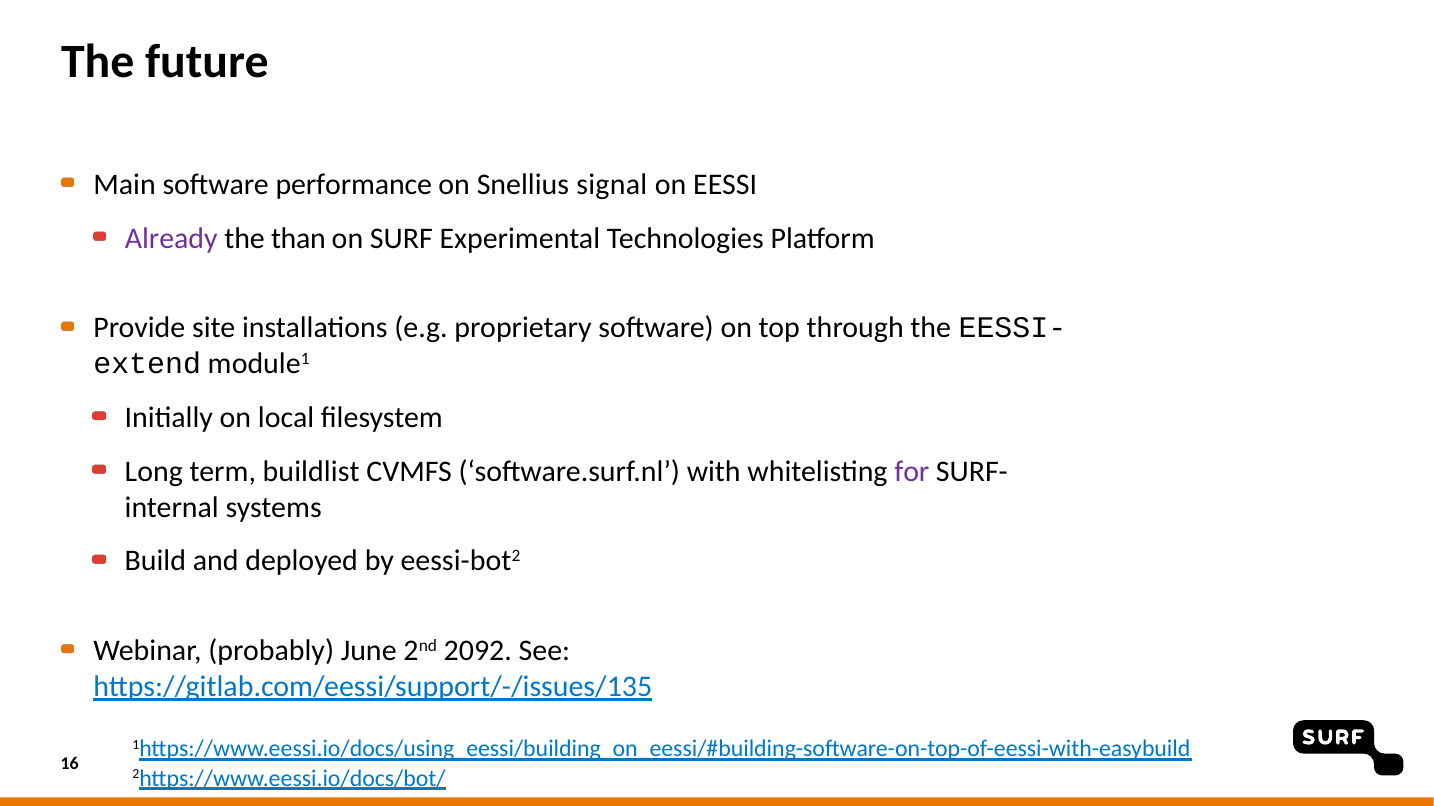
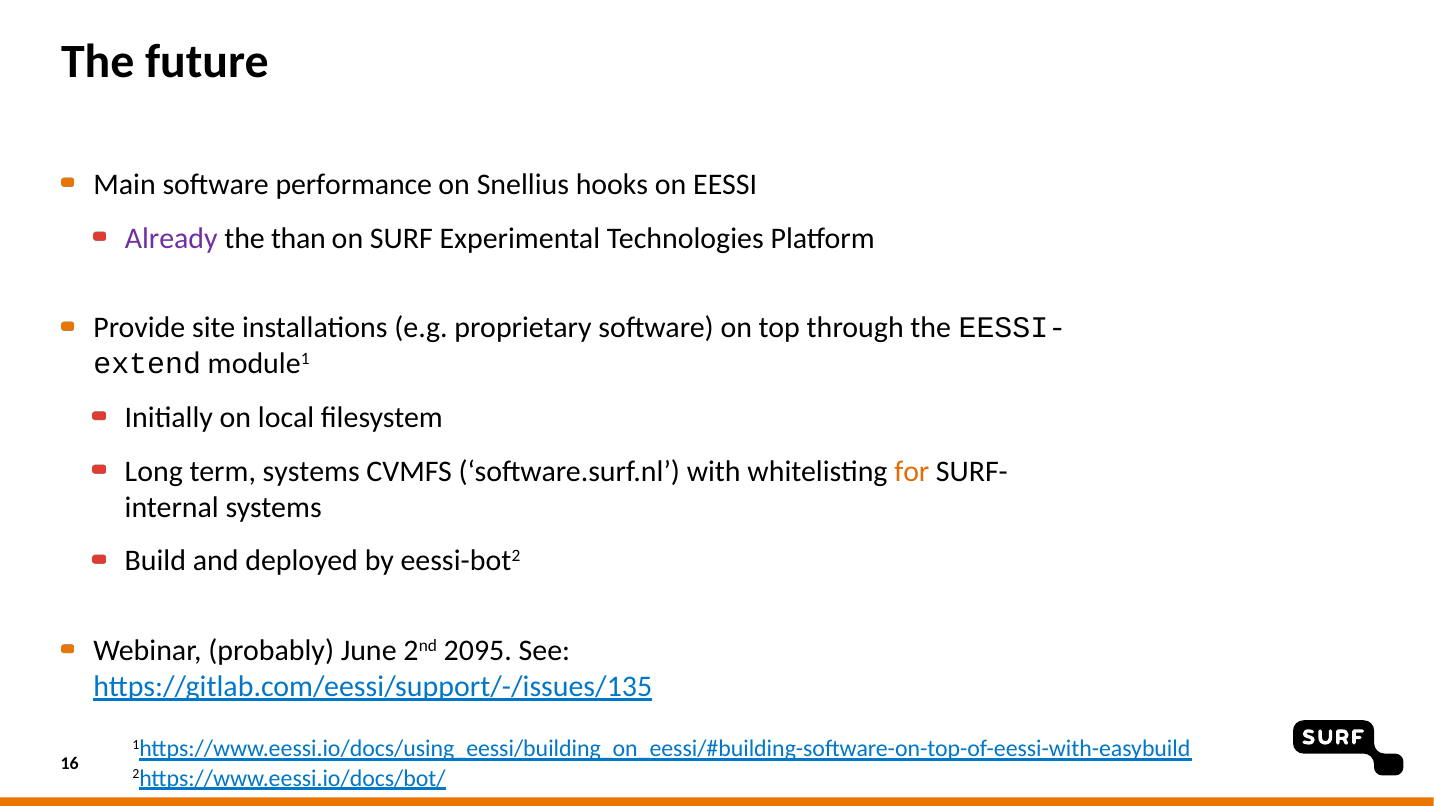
signal: signal -> hooks (612, 185)
term buildlist: buildlist -> systems (311, 472)
for colour: purple -> orange (912, 472)
2092: 2092 -> 2095 (478, 651)
